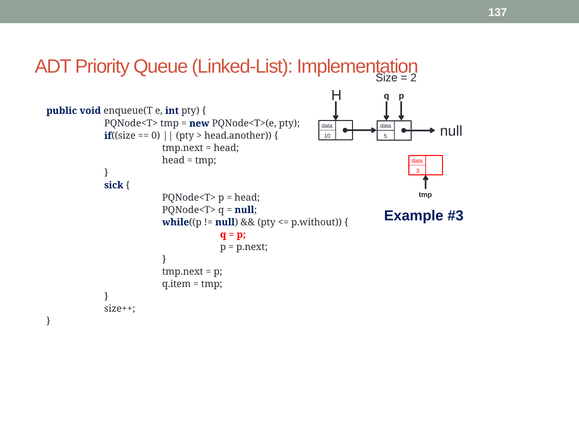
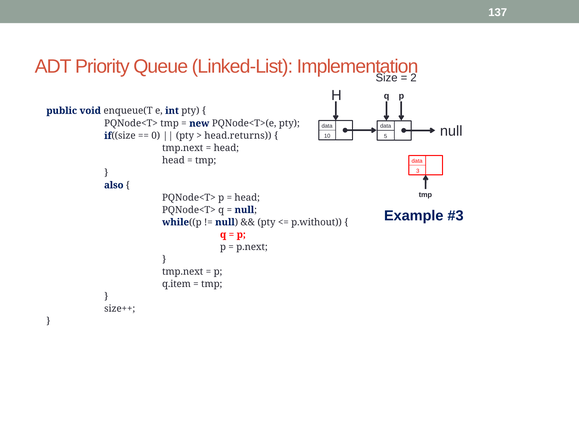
head.another: head.another -> head.returns (238, 136)
sick: sick -> also (114, 185)
